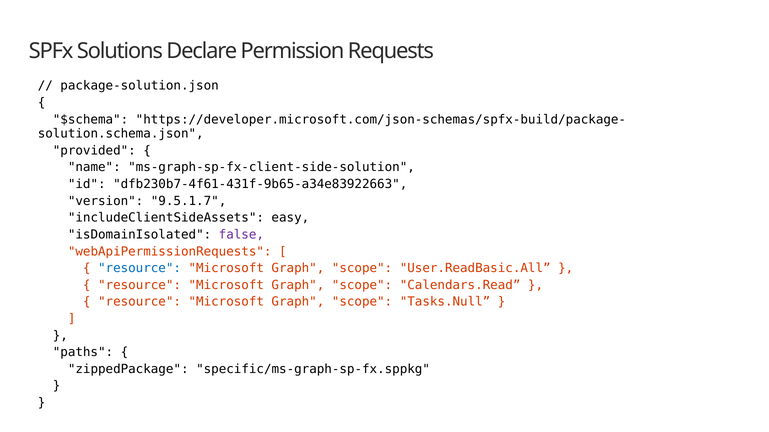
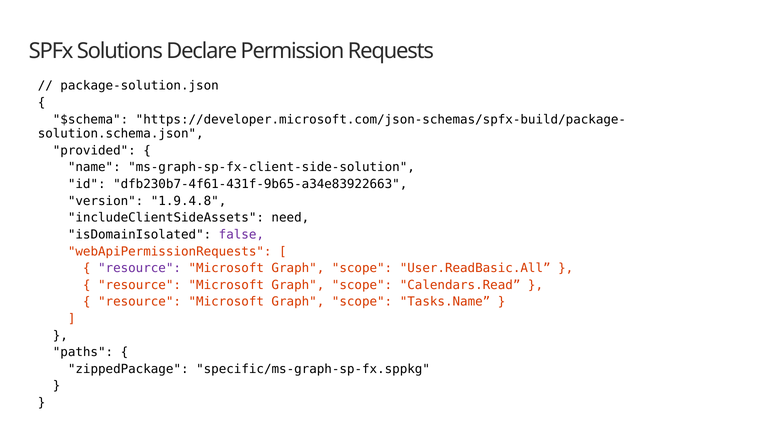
9.5.1.7: 9.5.1.7 -> 1.9.4.8 (189, 201)
easy: easy -> need (290, 218)
resource colour: blue -> purple (140, 268)
Tasks.Null: Tasks.Null -> Tasks.Name (445, 302)
